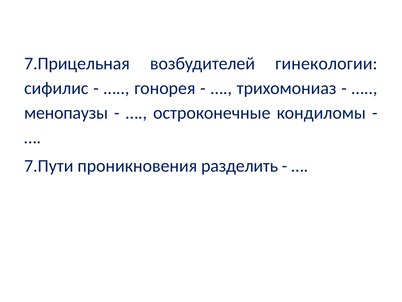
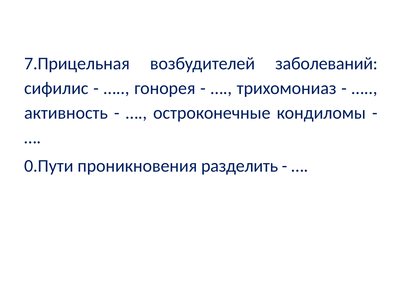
гинекологии: гинекологии -> заболеваний (326, 63)
менопаузы: менопаузы -> активность (66, 113)
7.Пути: 7.Пути -> 0.Пути (49, 166)
